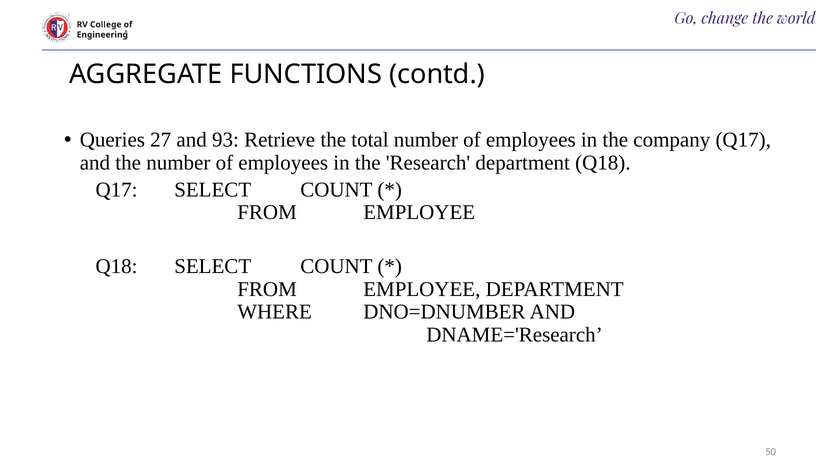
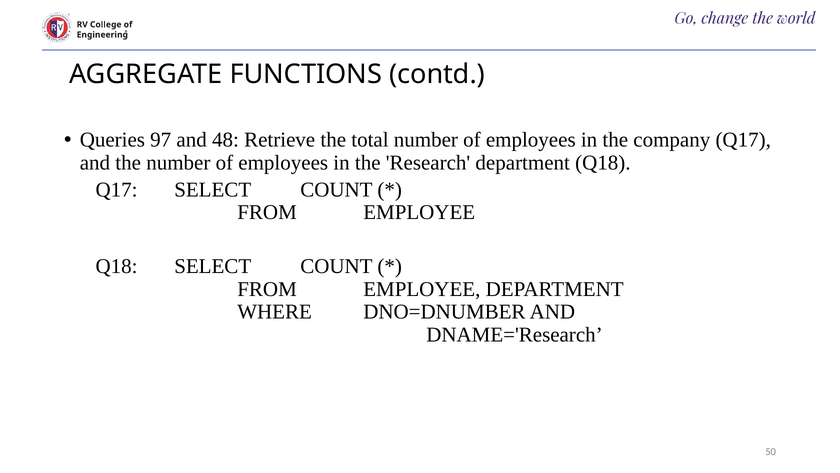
27: 27 -> 97 (161, 140)
93: 93 -> 48 (225, 140)
